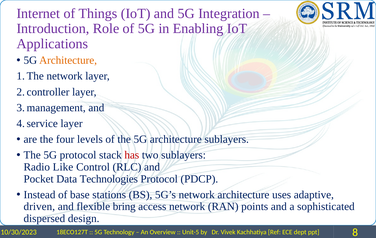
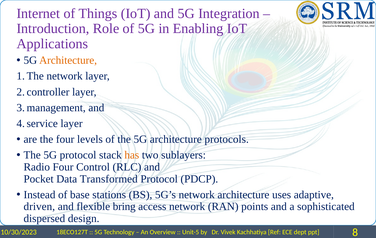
architecture sublayers: sublayers -> protocols (227, 139)
has colour: red -> orange (132, 155)
Radio Like: Like -> Four (63, 167)
Technologies: Technologies -> Transformed (109, 179)
